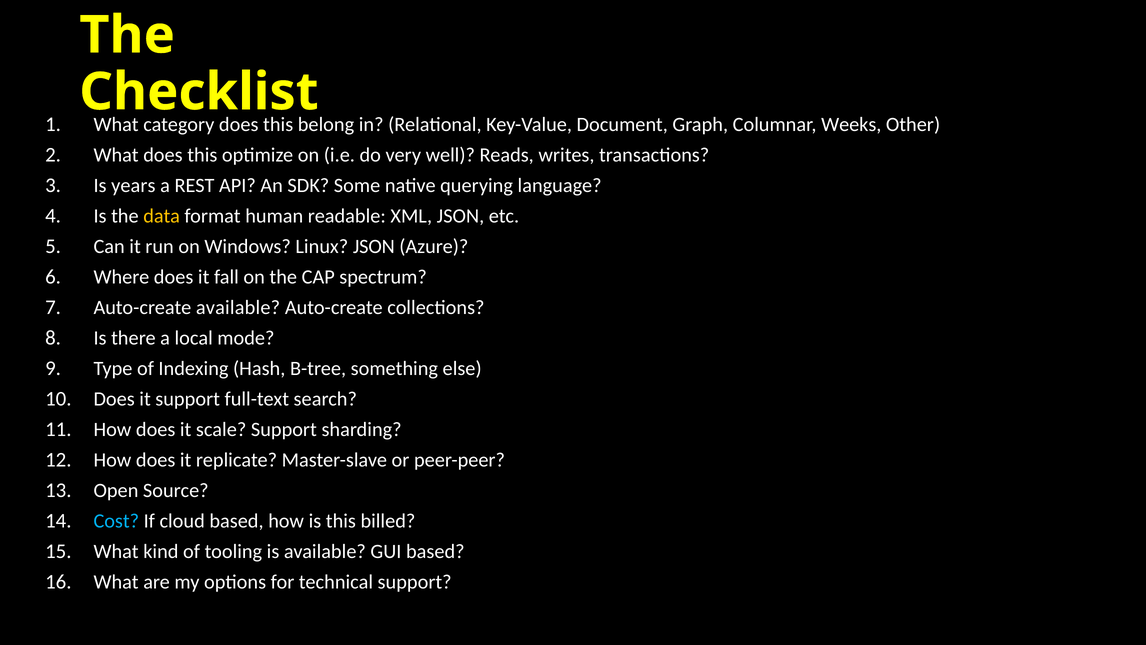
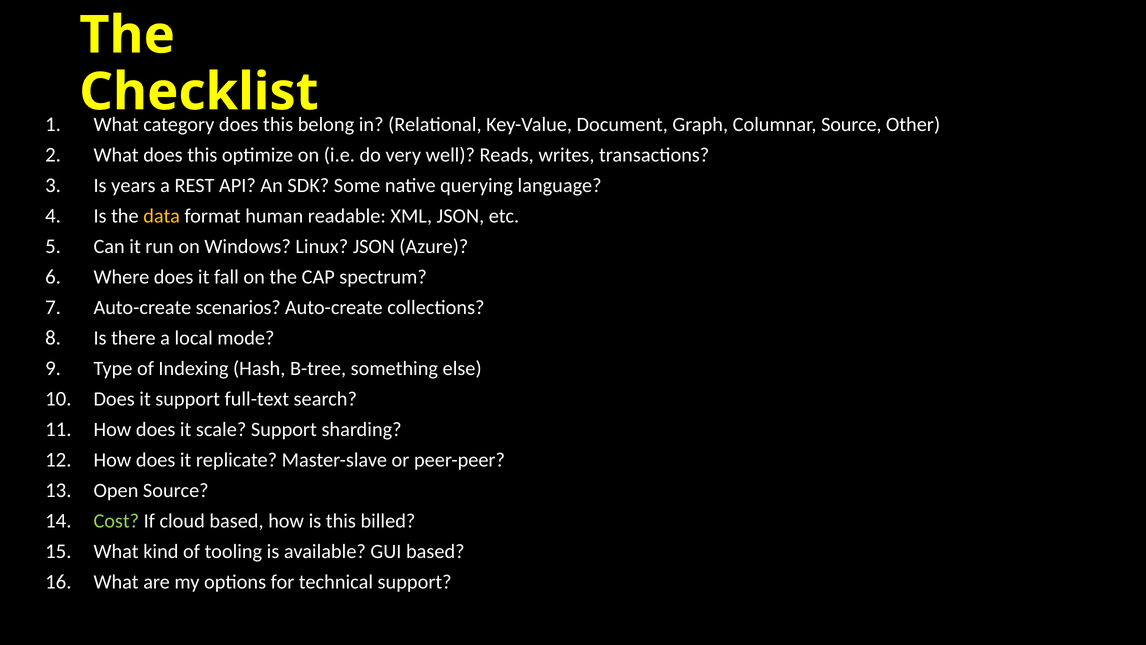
Columnar Weeks: Weeks -> Source (851, 125)
Auto-create available: available -> scenarios (238, 307)
Cost colour: light blue -> light green (116, 521)
